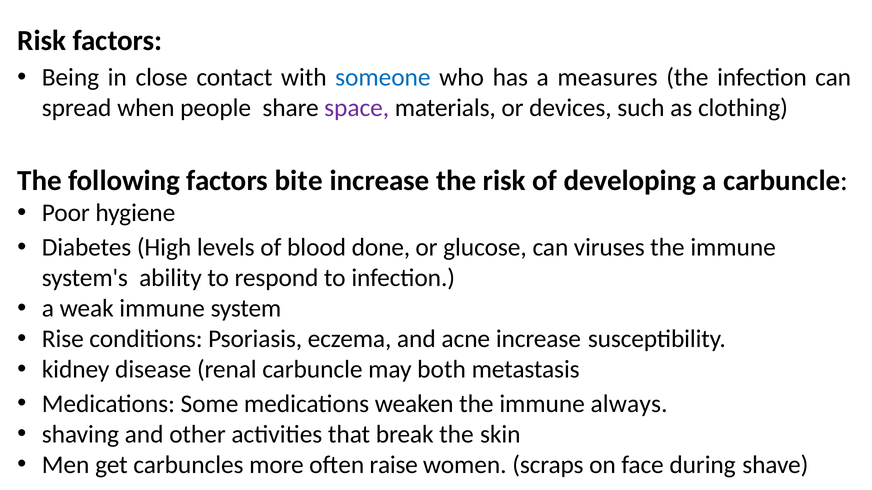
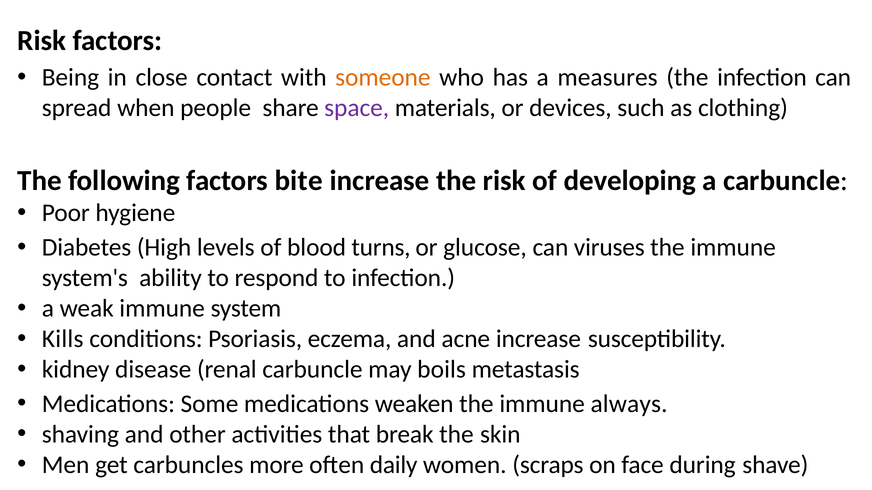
someone colour: blue -> orange (383, 78)
done: done -> turns (381, 248)
Rise: Rise -> Kills (63, 339)
both: both -> boils (442, 370)
raise: raise -> daily (394, 465)
